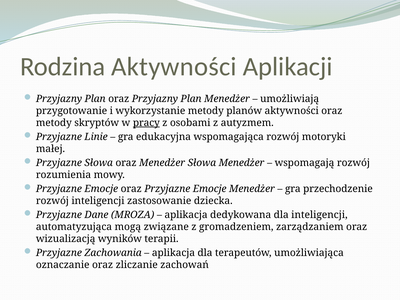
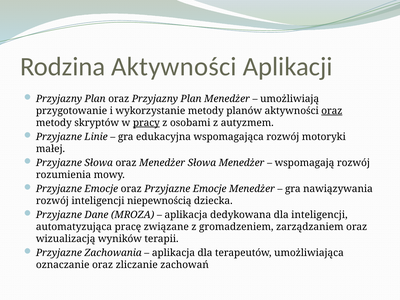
oraz underline: none -> present (332, 111)
przechodzenie: przechodzenie -> nawiązywania (338, 189)
zastosowanie: zastosowanie -> niepewnością (159, 201)
mogą: mogą -> pracę (128, 227)
